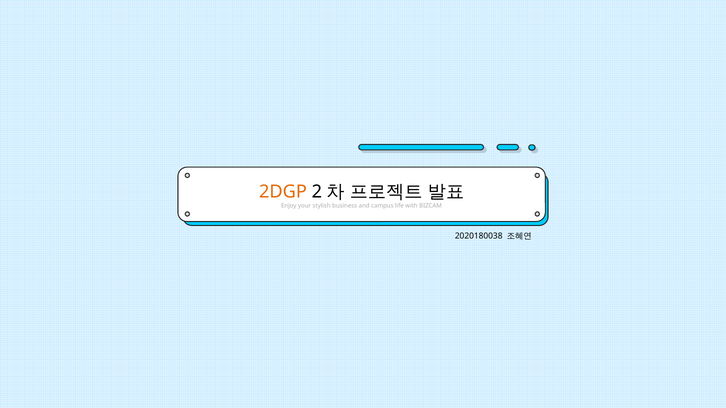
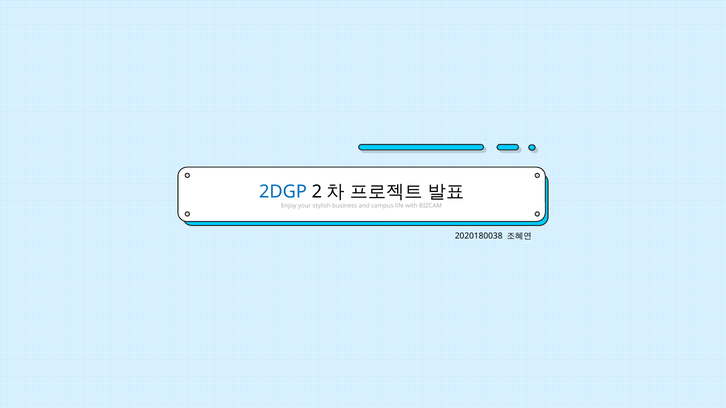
2DGP colour: orange -> blue (283, 192)
